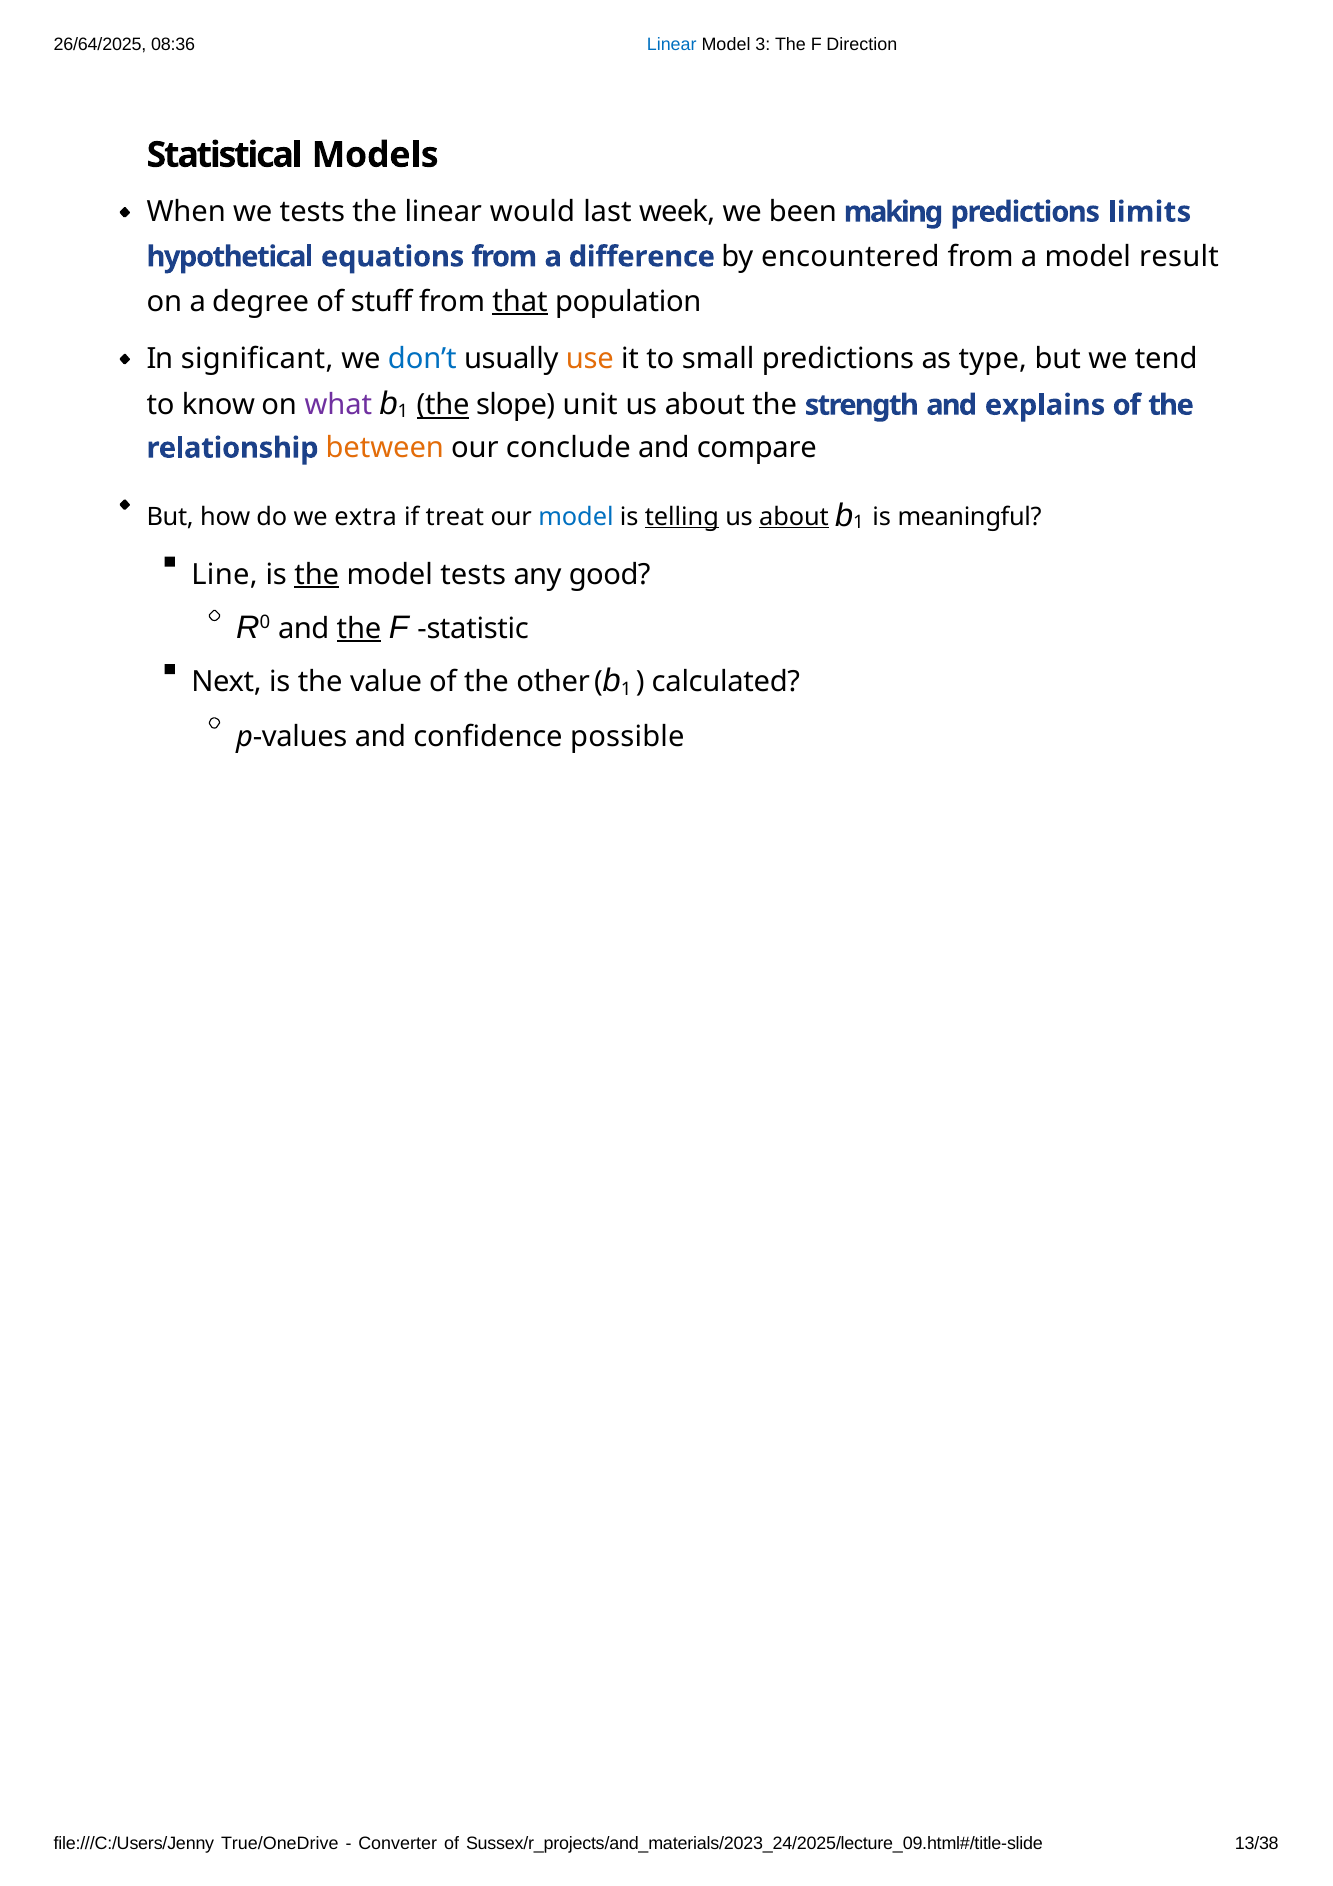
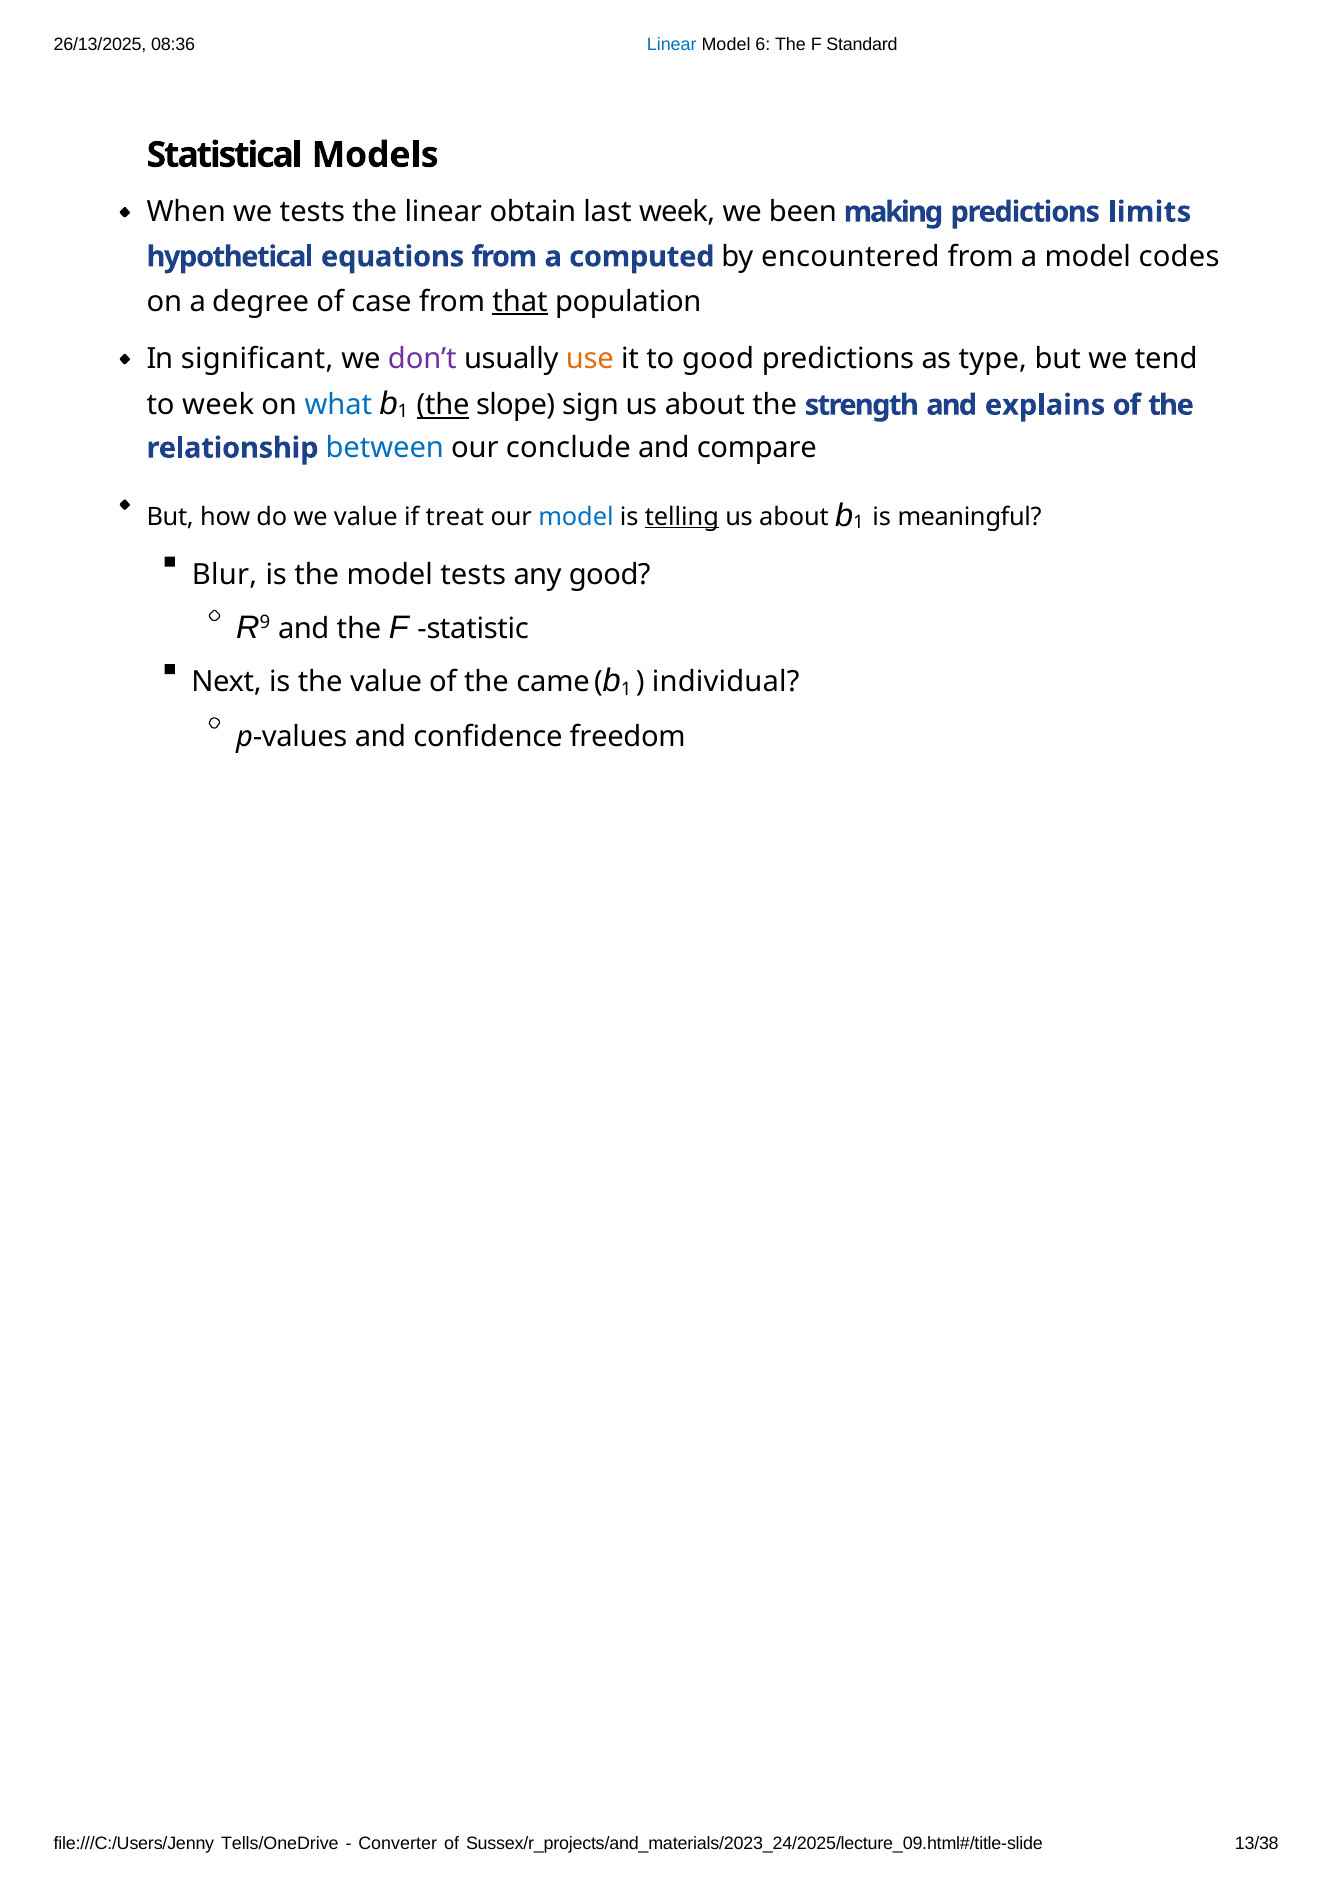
26/64/2025: 26/64/2025 -> 26/13/2025 (100, 44)
3: 3 -> 6 (763, 44)
Direction: Direction -> Standard (862, 44)
would: would -> obtain (533, 212)
difference: difference -> computed (642, 257)
result: result -> codes (1179, 257)
stuff: stuff -> case (382, 302)
don’t colour: blue -> purple (422, 359)
to small: small -> good (718, 359)
to know: know -> week (218, 405)
what colour: purple -> blue (338, 405)
unit: unit -> sign (590, 405)
between colour: orange -> blue (385, 448)
we extra: extra -> value (366, 517)
about underline: present -> none (794, 517)
Line: Line -> Blur (225, 575)
the underline: present -> none (317, 575)
0: 0 -> 9 (265, 623)
the underline: present -> none (359, 629)
other: other -> came (553, 682)
calculated: calculated -> individual (726, 682)
possible: possible -> freedom (628, 737)
True/OneDrive: True/OneDrive -> Tells/OneDrive (280, 1844)
